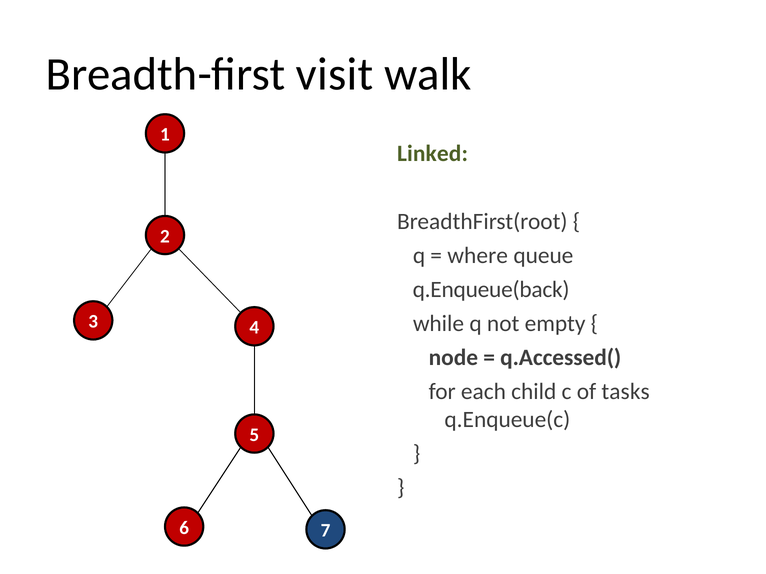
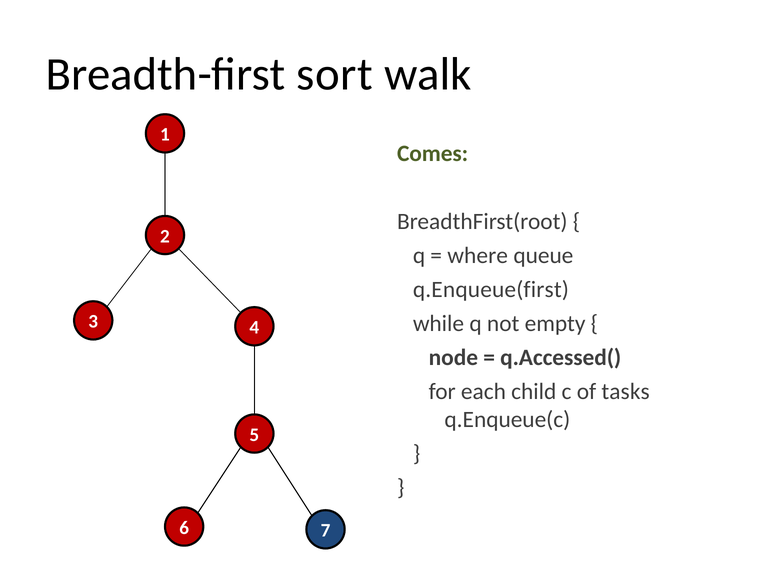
visit: visit -> sort (335, 74)
Linked: Linked -> Comes (433, 154)
q.Enqueue(back: q.Enqueue(back -> q.Enqueue(first (491, 290)
